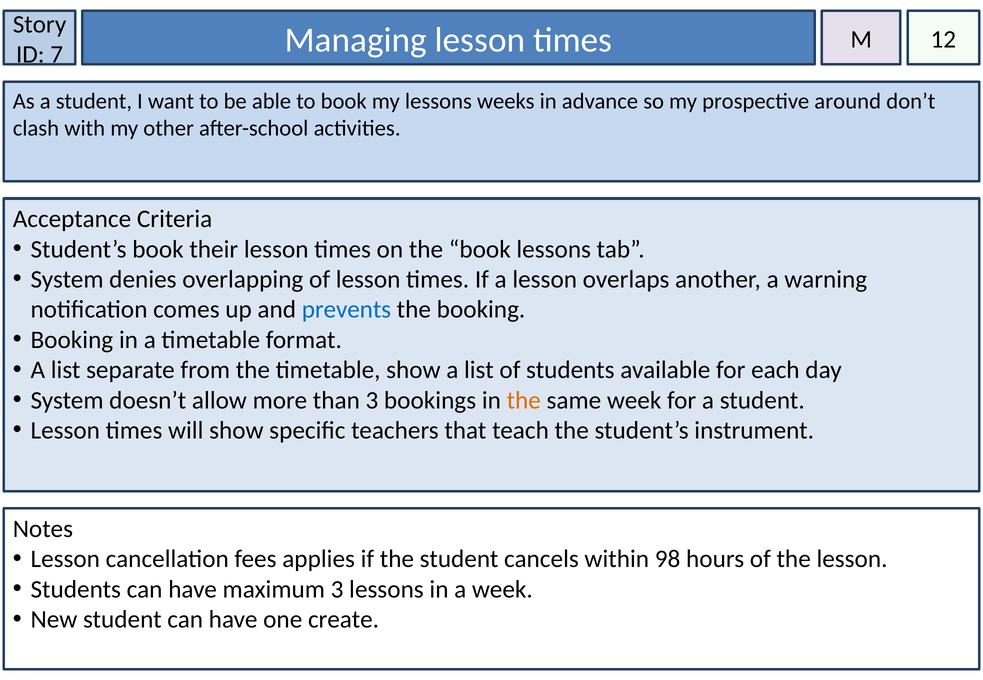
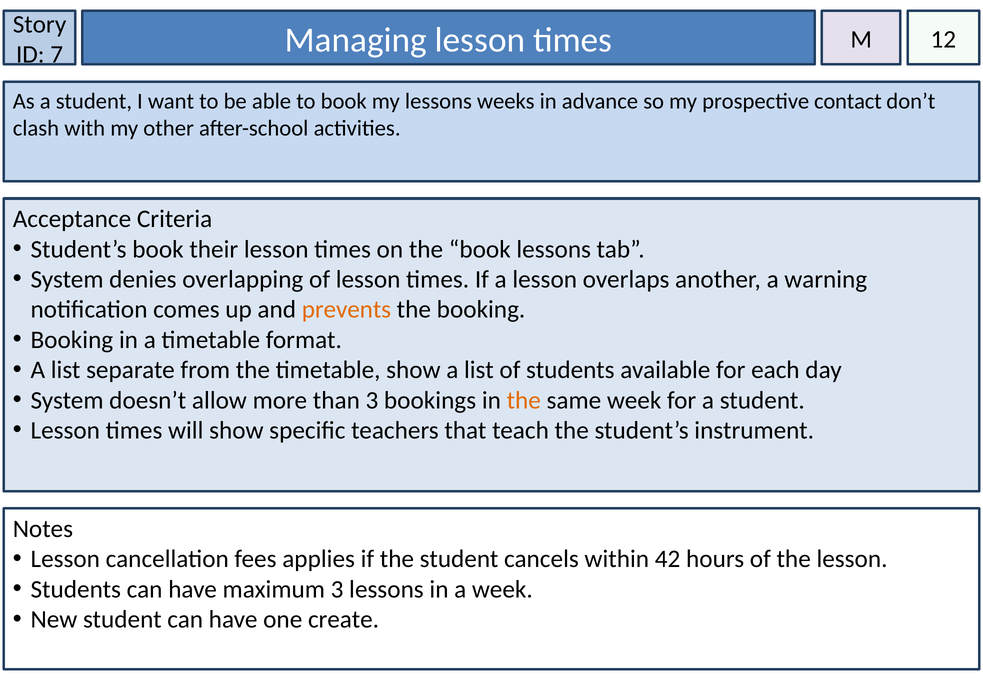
around: around -> contact (848, 101)
prevents colour: blue -> orange (346, 310)
98: 98 -> 42 (668, 560)
